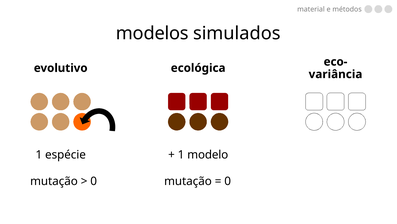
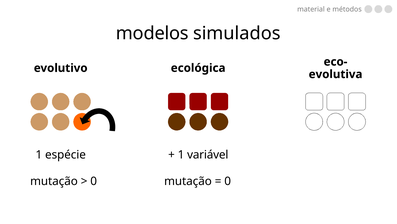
variância: variância -> evolutiva (336, 74)
modelo: modelo -> variável (208, 154)
